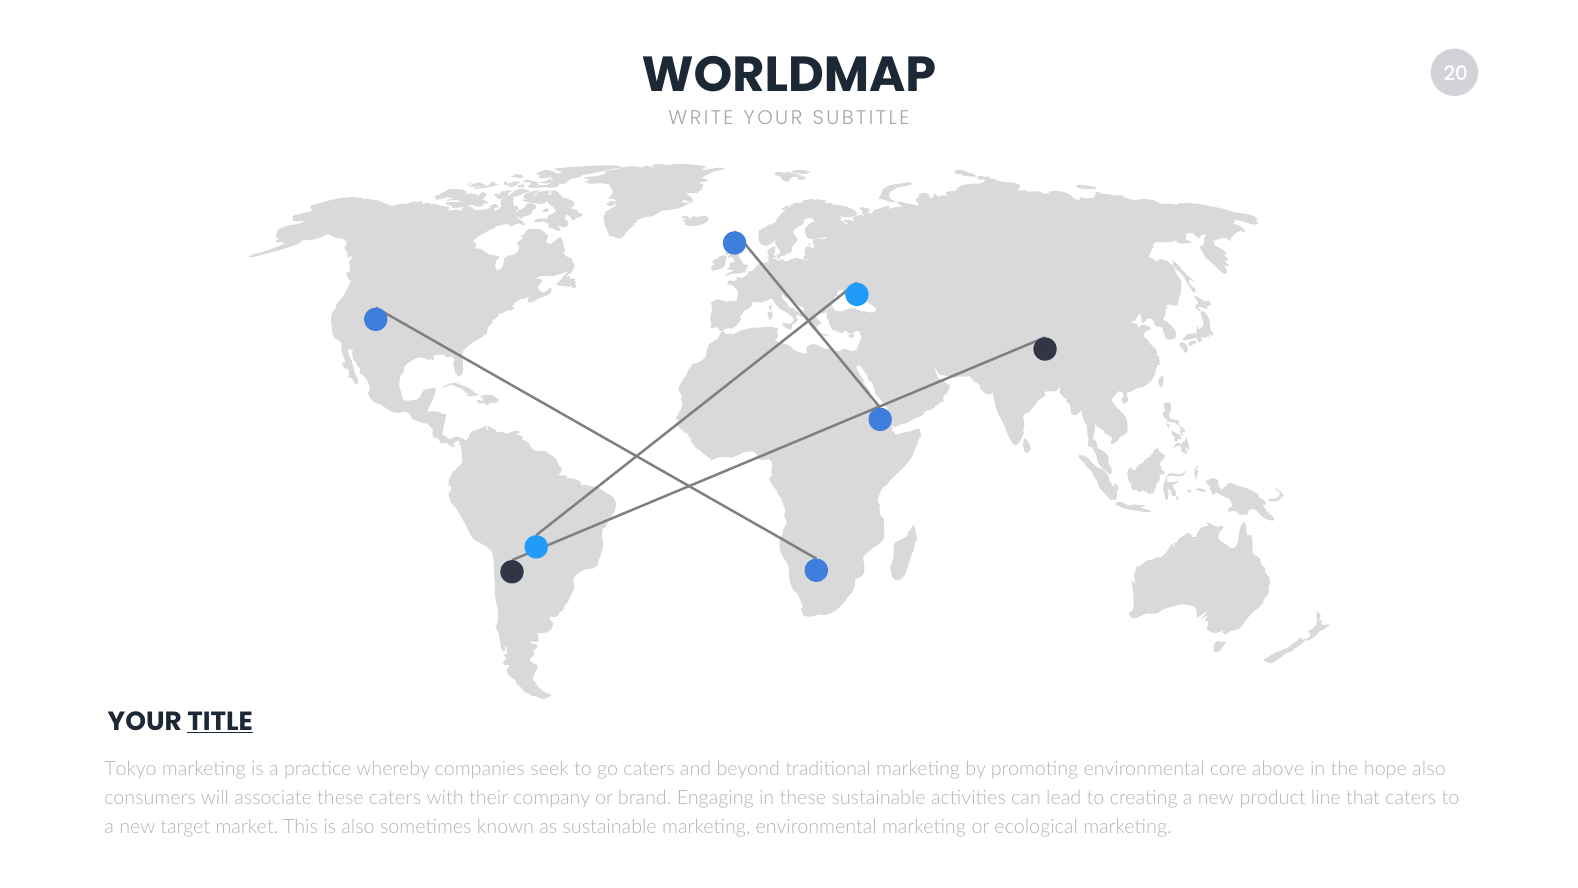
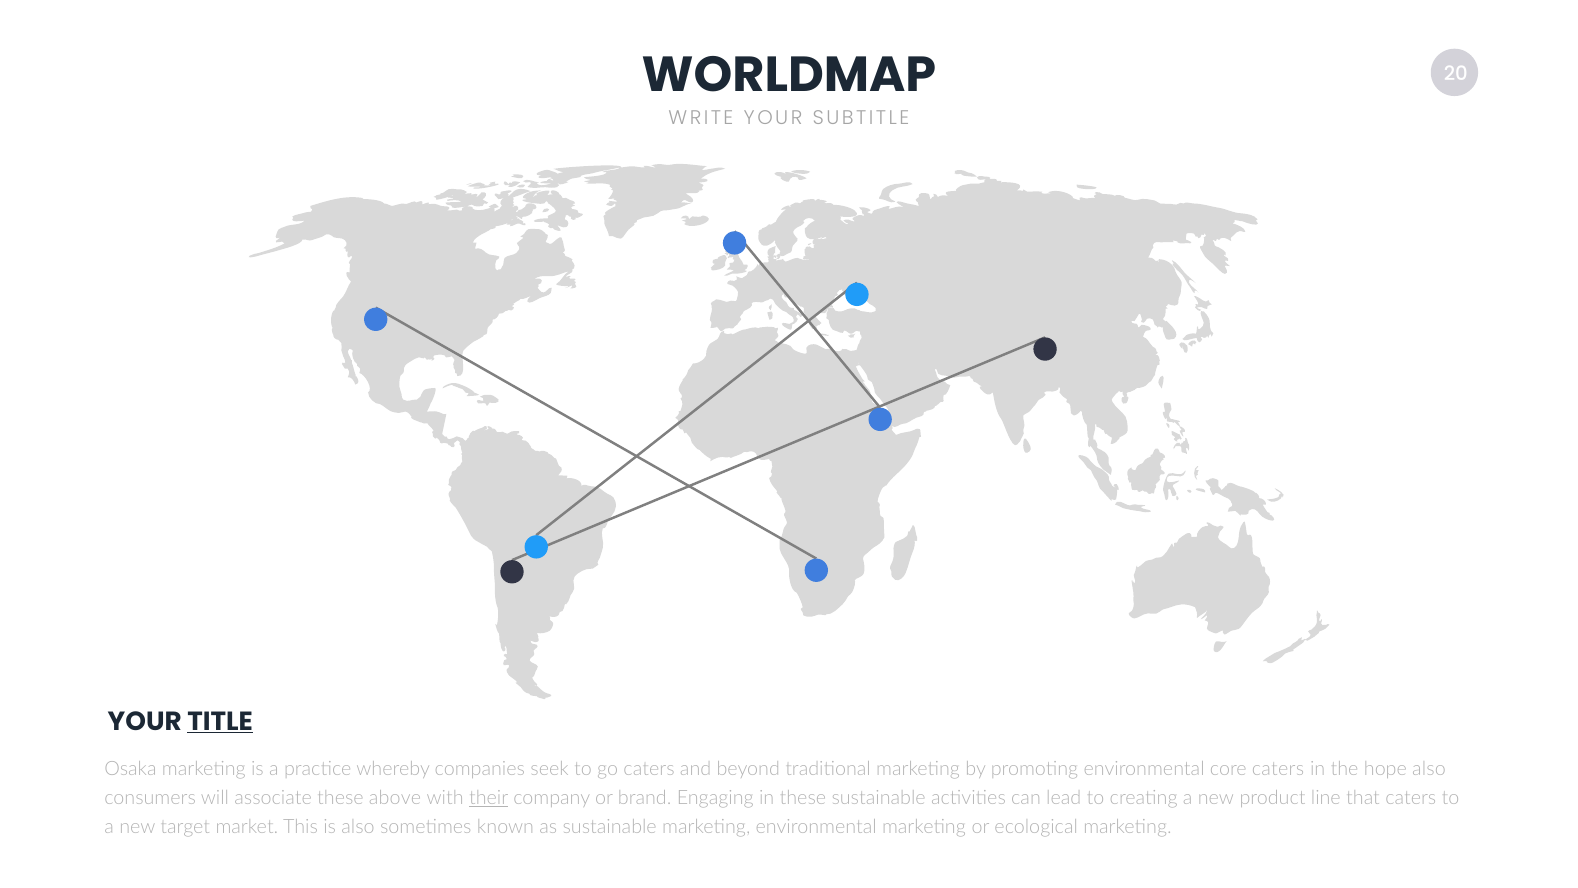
Tokyo: Tokyo -> Osaka (130, 769)
core above: above -> caters (1278, 769)
these caters: caters -> above (395, 798)
their underline: none -> present (489, 798)
